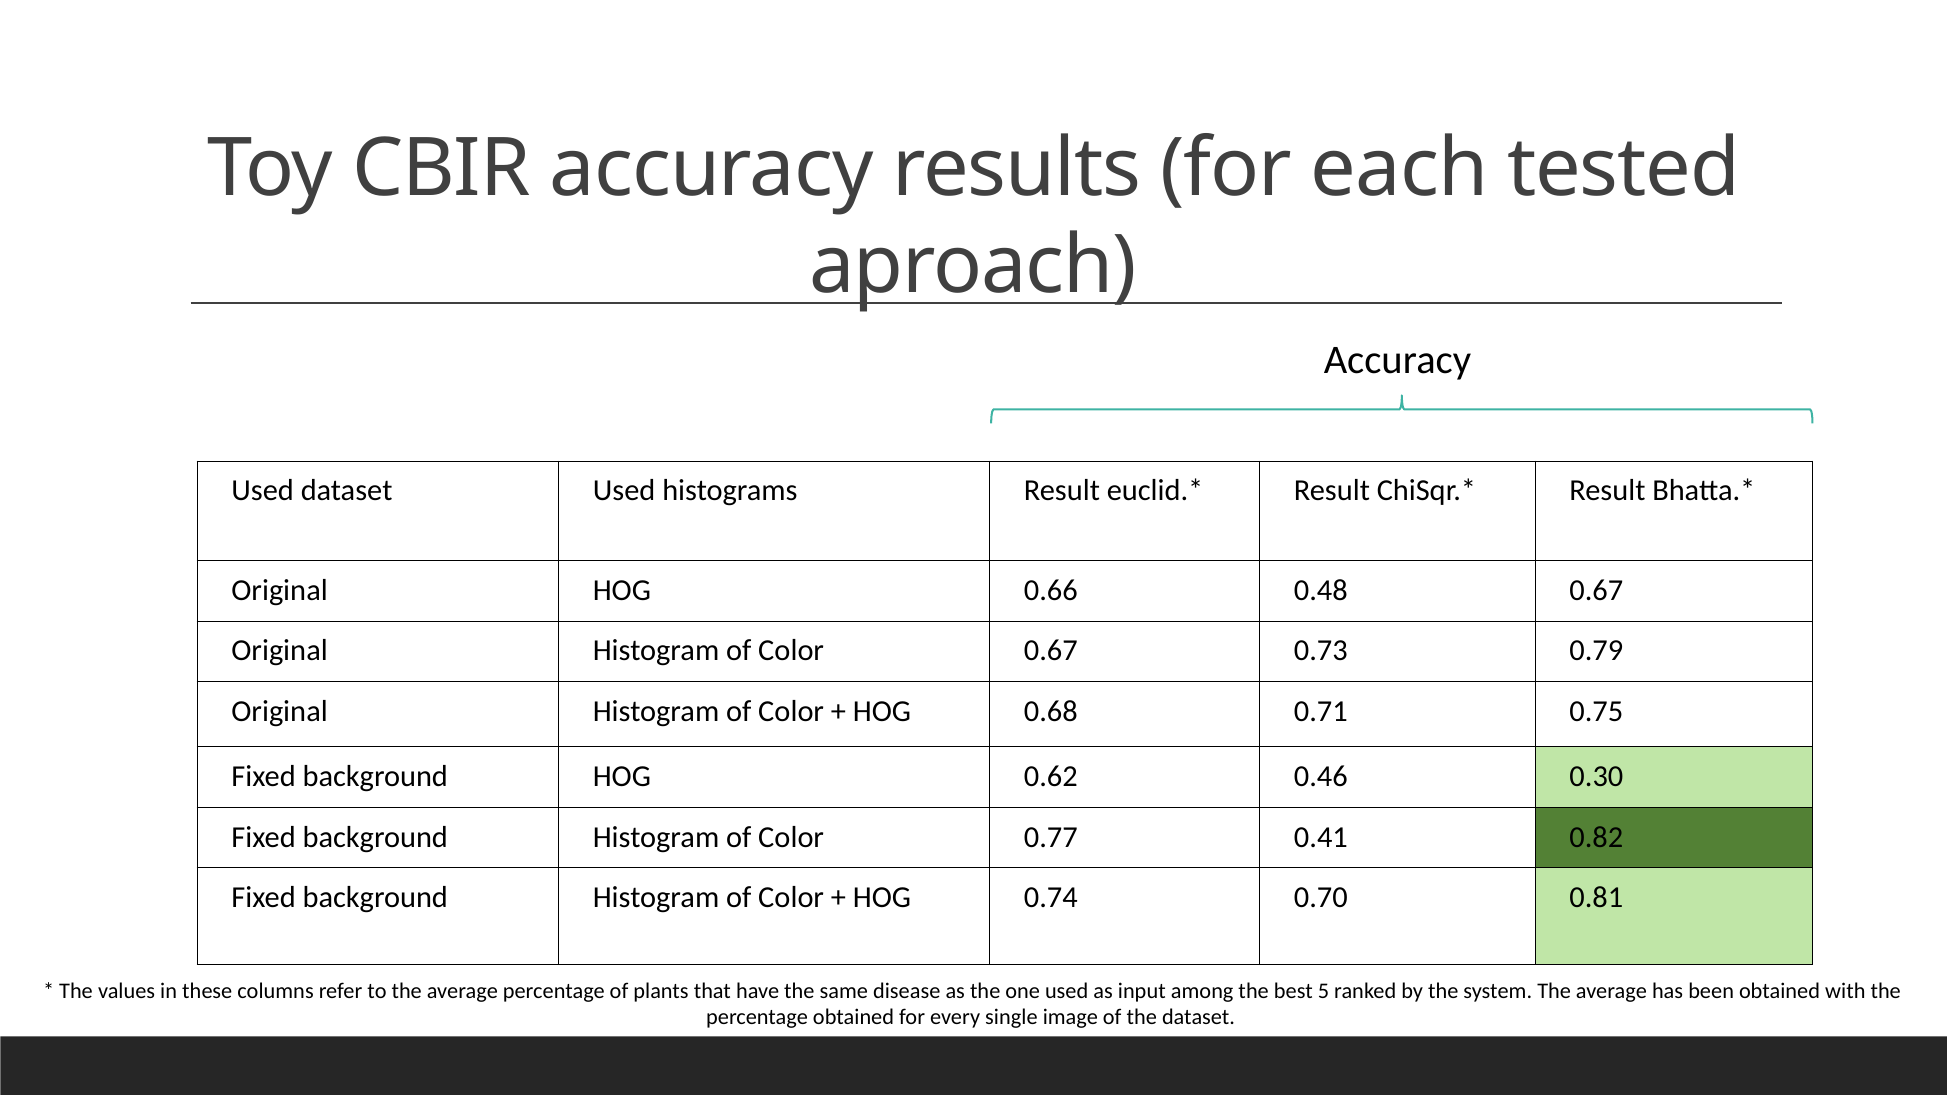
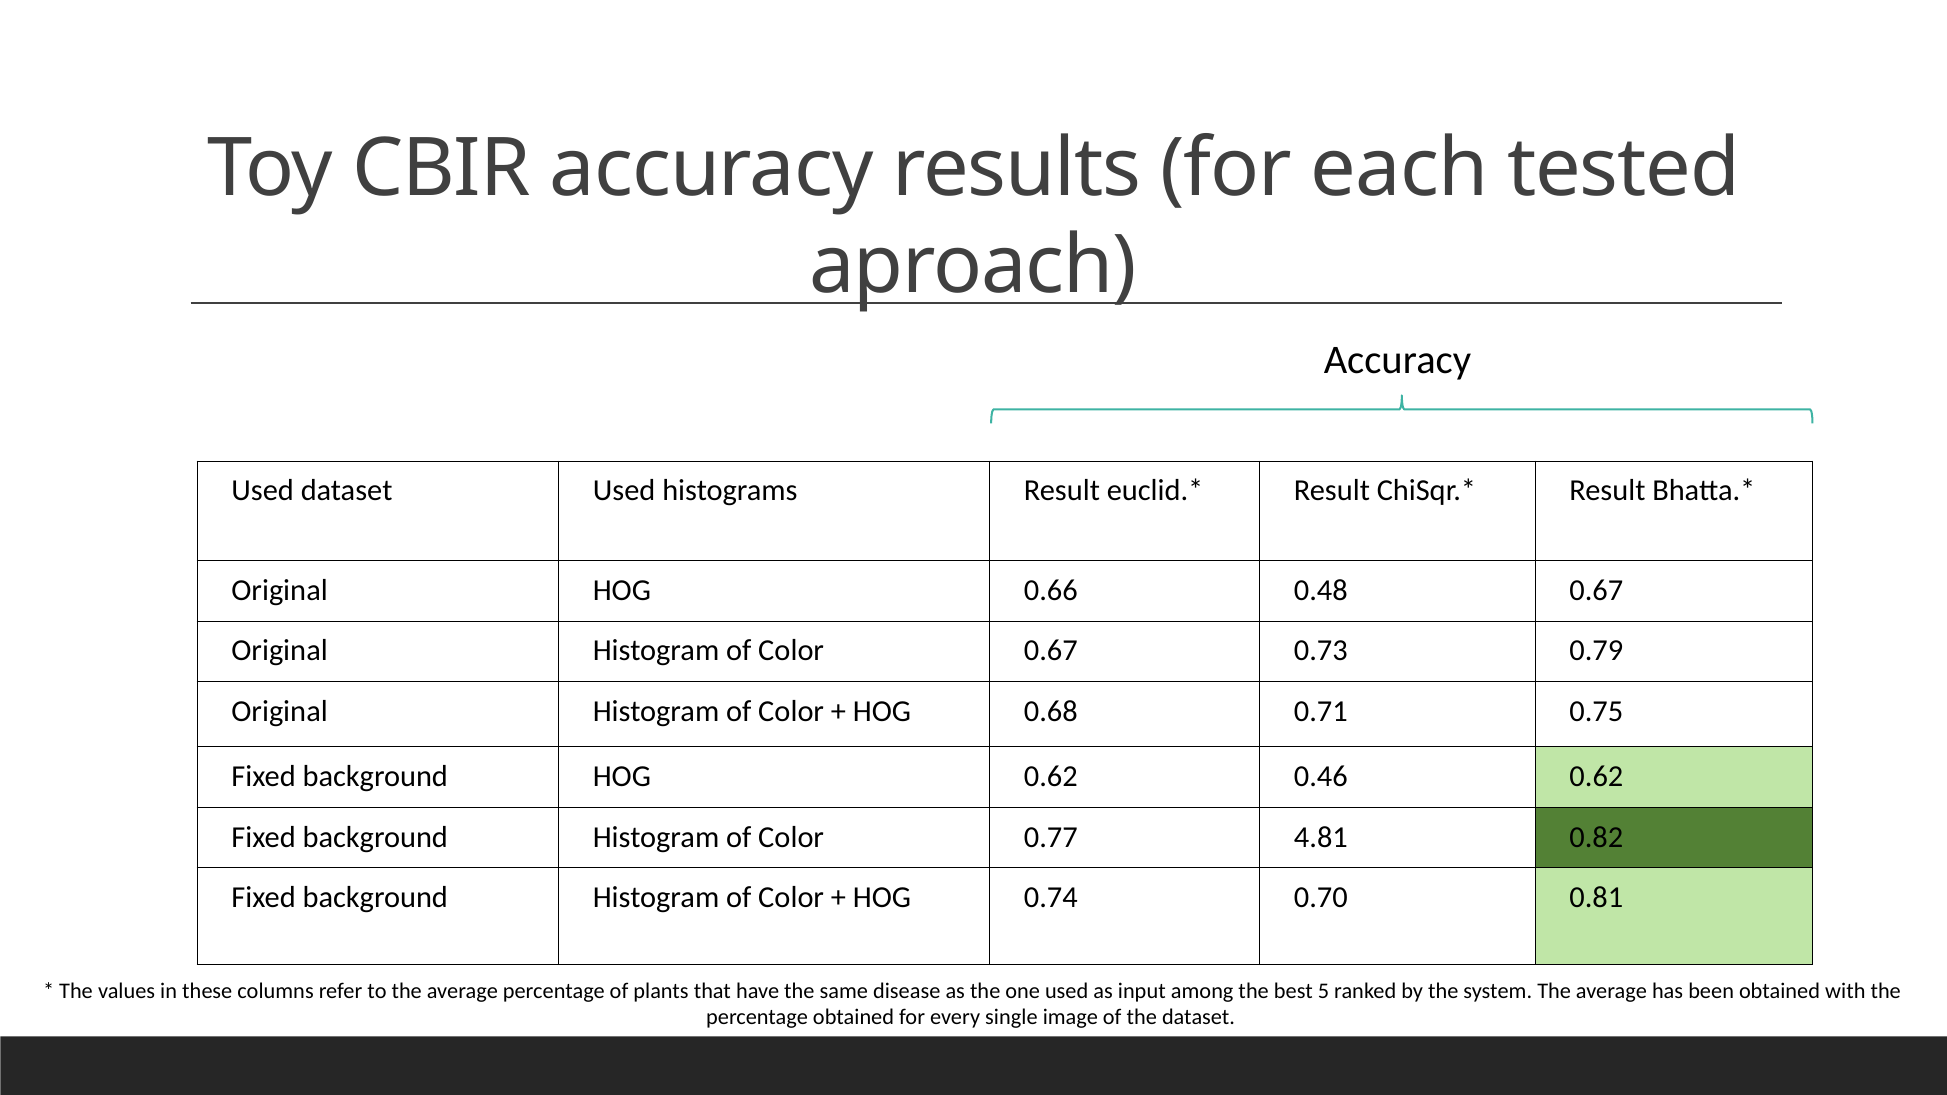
0.46 0.30: 0.30 -> 0.62 (1596, 777)
0.41: 0.41 -> 4.81 (1321, 837)
